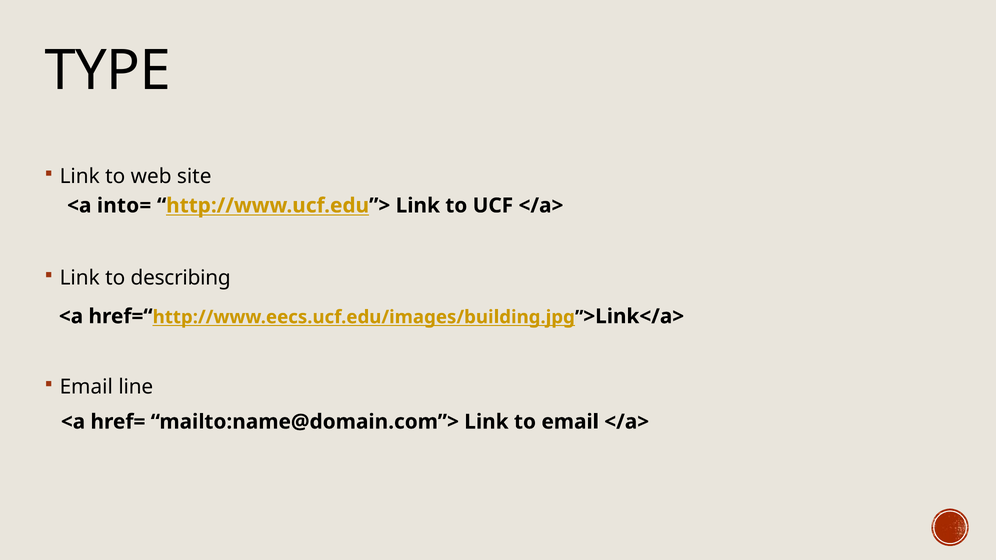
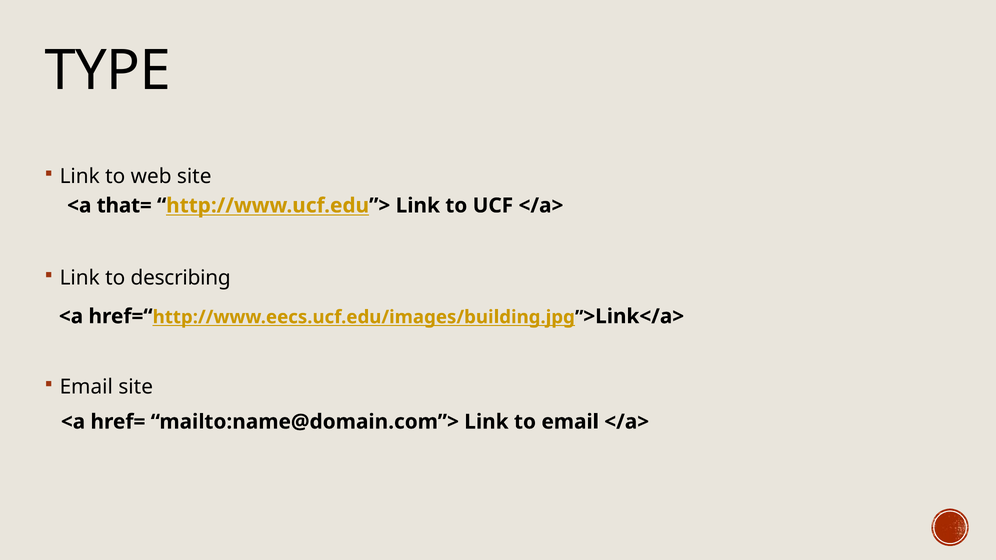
into=: into= -> that= (124, 206)
Email line: line -> site (136, 387)
